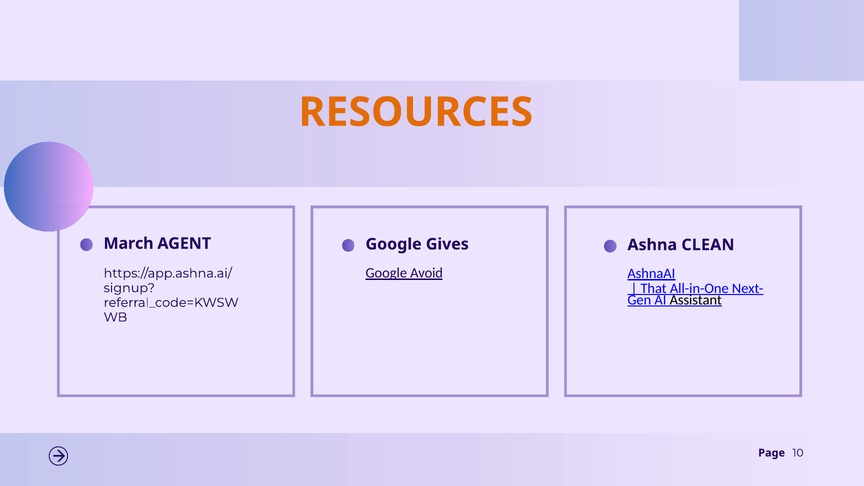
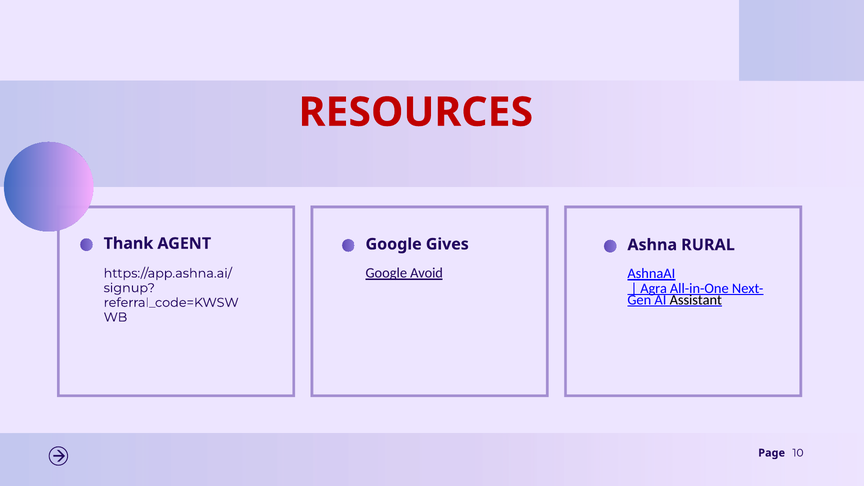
RESOURCES colour: orange -> red (416, 112)
March: March -> Thank (128, 243)
CLEAN: CLEAN -> RURAL (708, 245)
That: That -> Agra (654, 288)
